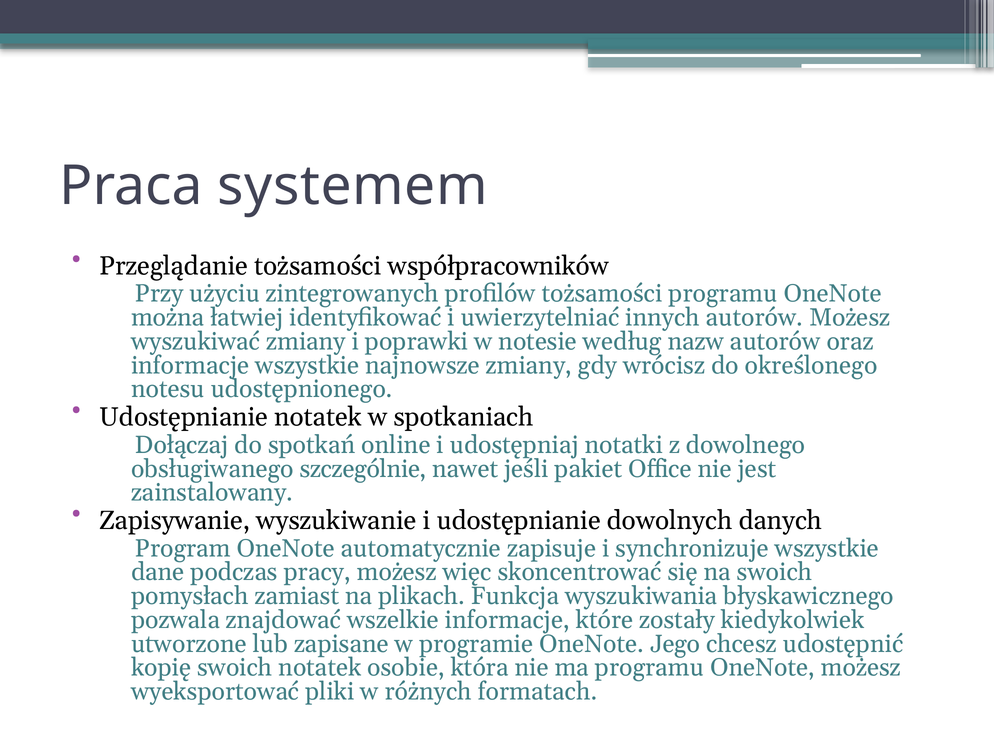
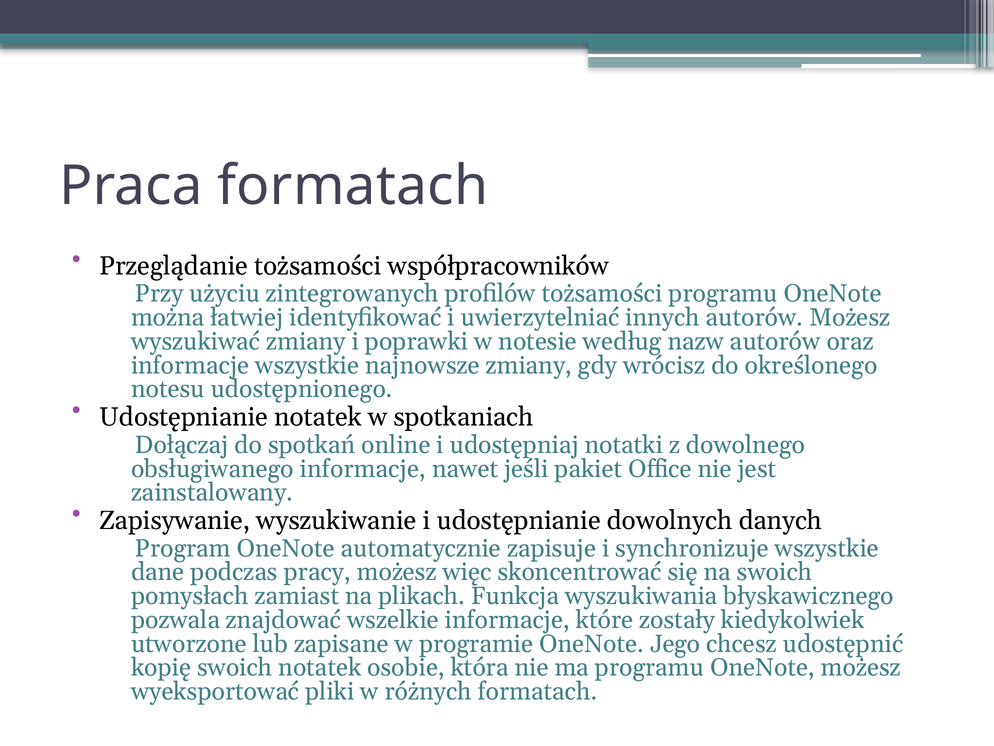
Praca systemem: systemem -> formatach (353, 186)
obsługiwanego szczególnie: szczególnie -> informacje (363, 468)
